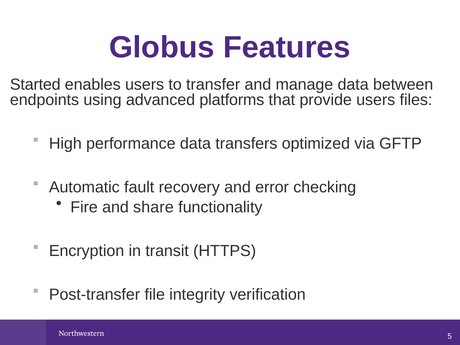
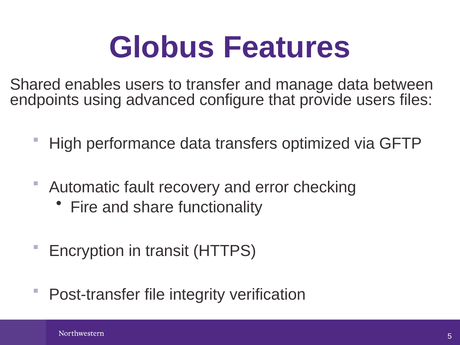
Started: Started -> Shared (35, 85)
platforms: platforms -> configure (232, 100)
